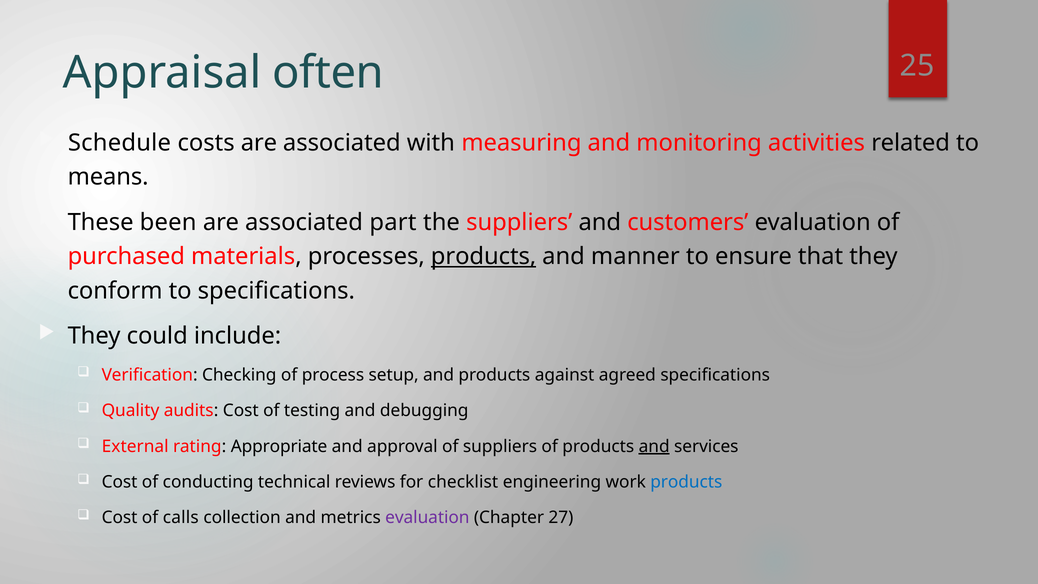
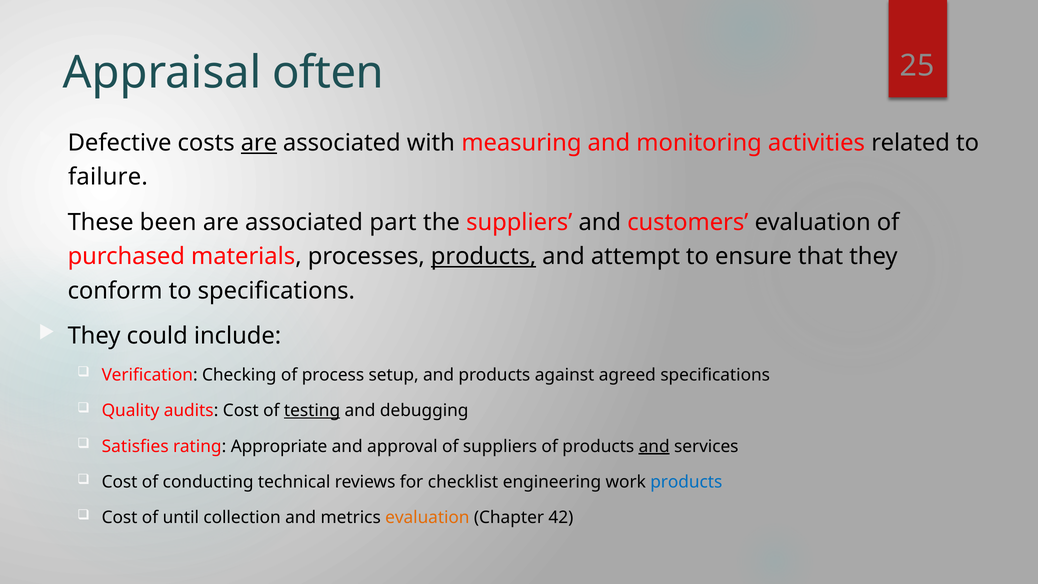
Schedule: Schedule -> Defective (120, 143)
are underline: none -> present (259, 143)
means: means -> failure (108, 177)
manner: manner -> attempt (635, 256)
testing underline: none -> present (312, 411)
External: External -> Satisfies (135, 446)
calls: calls -> until (181, 518)
evaluation colour: purple -> orange (427, 518)
27: 27 -> 42 (561, 518)
